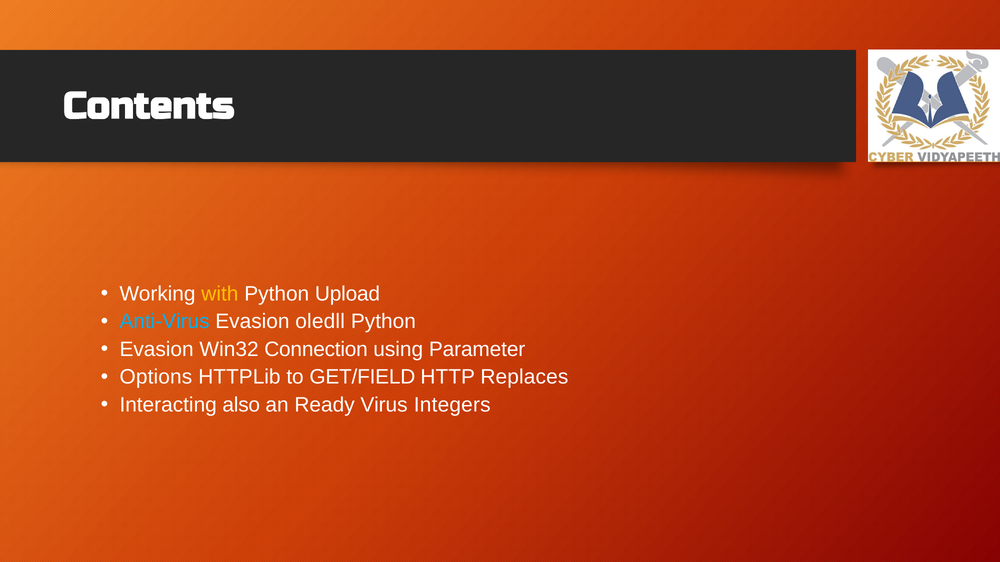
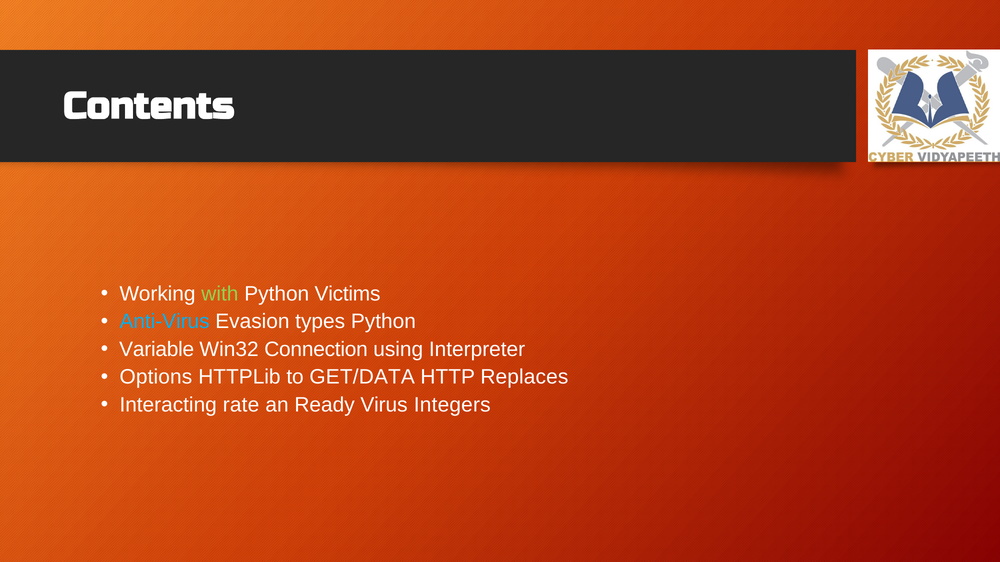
with colour: yellow -> light green (220, 294)
Upload: Upload -> Victims (348, 294)
oledll: oledll -> types (320, 322)
Evasion: Evasion -> Variable (157, 350)
Parameter: Parameter -> Interpreter (477, 350)
GET/FIELD: GET/FIELD -> GET/DATA (362, 377)
also: also -> rate (241, 405)
